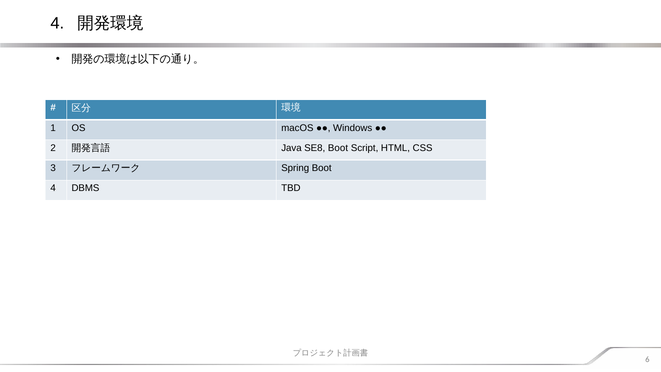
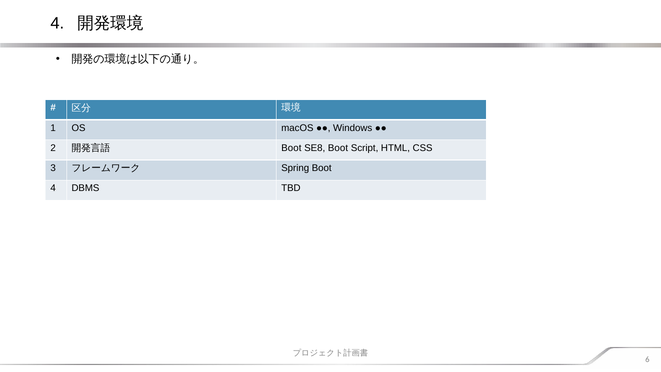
Java: Java -> Boot (291, 148)
